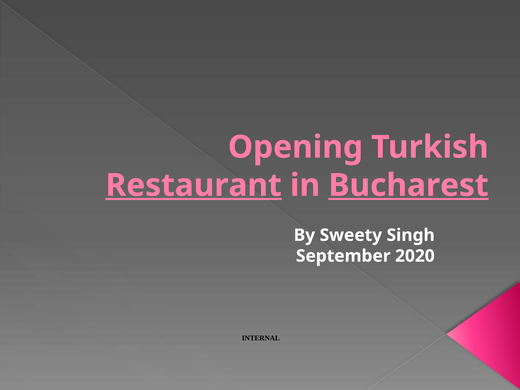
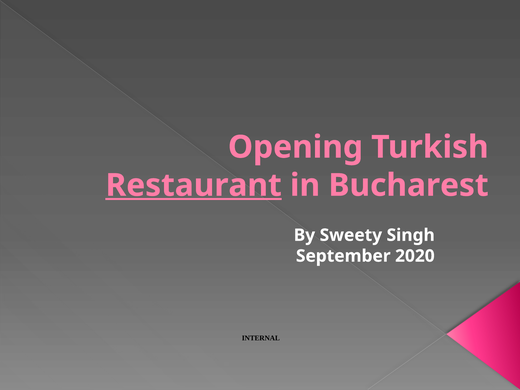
Bucharest underline: present -> none (409, 185)
